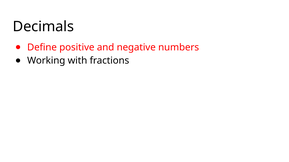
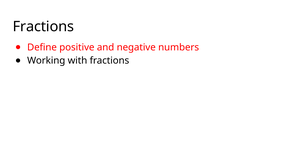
Decimals: Decimals -> Fractions (43, 27)
